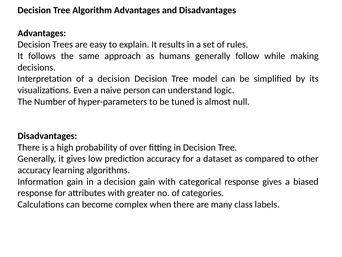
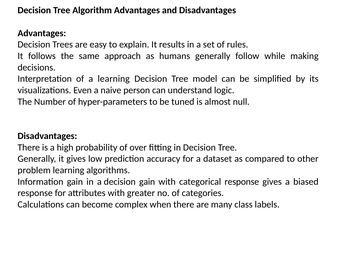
of a decision: decision -> learning (114, 79)
accuracy: accuracy -> problem (34, 170)
